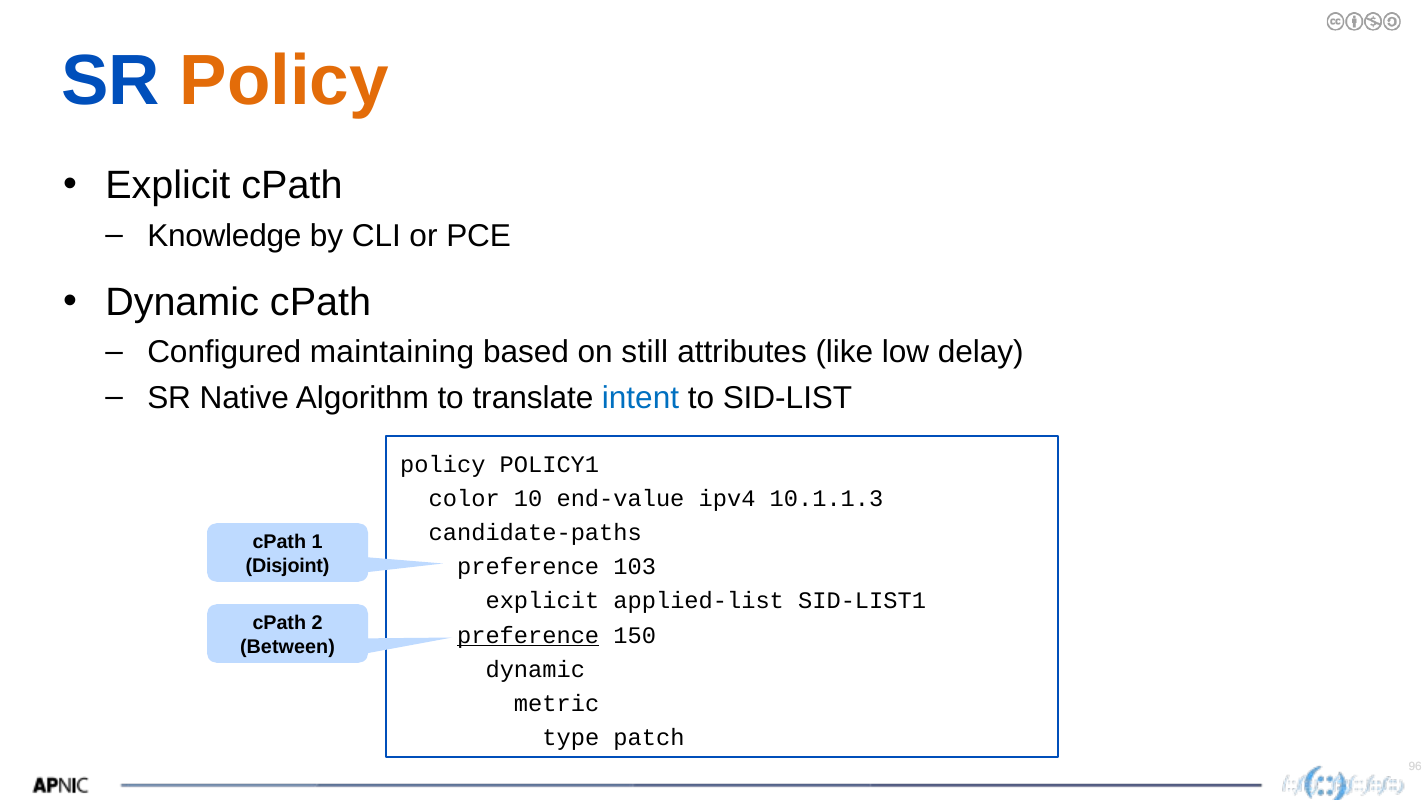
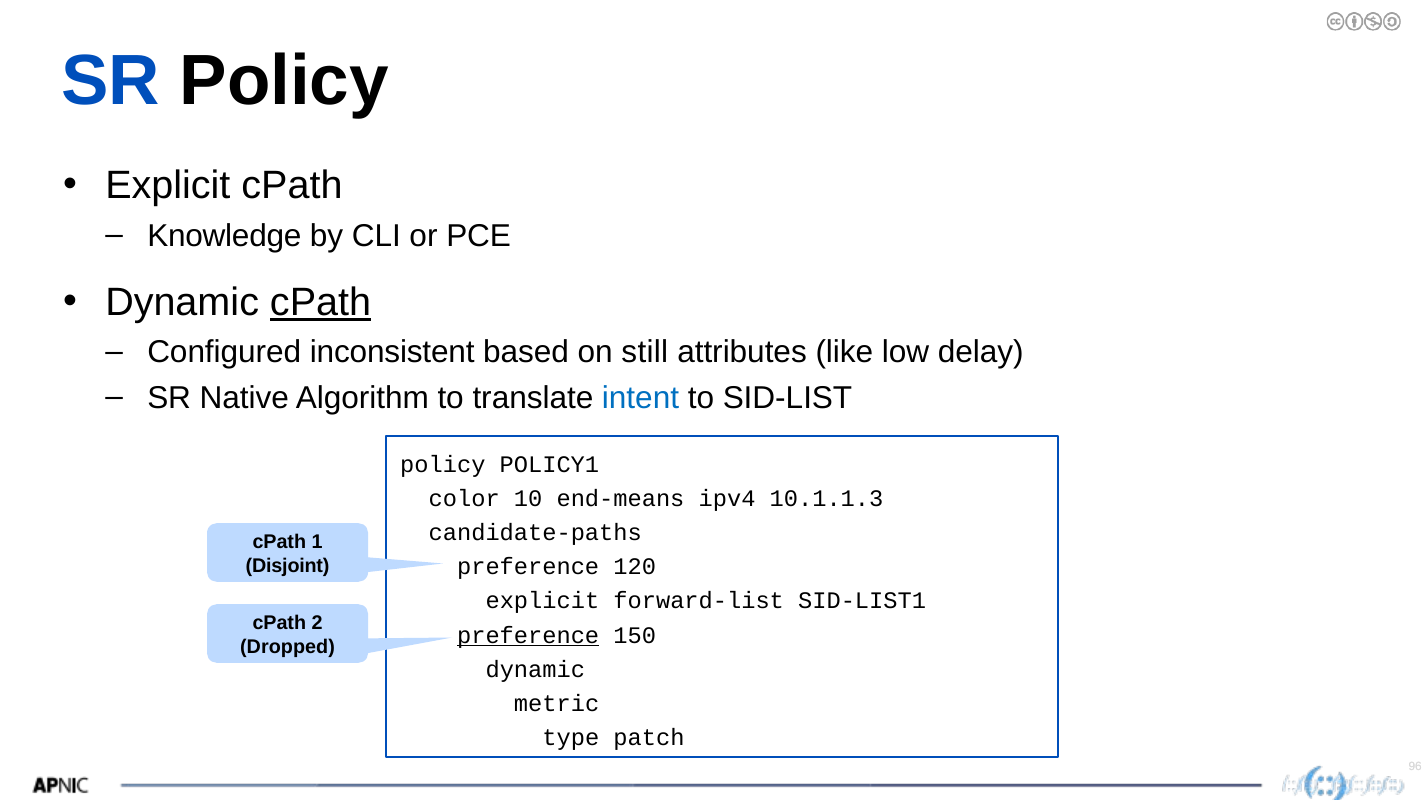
Policy colour: orange -> black (284, 81)
cPath underline: none -> present (321, 303)
maintaining: maintaining -> inconsistent (392, 353)
end-value: end-value -> end-means (620, 499)
103: 103 -> 120 (635, 567)
applied-list: applied-list -> forward-list (699, 601)
Between: Between -> Dropped (287, 647)
